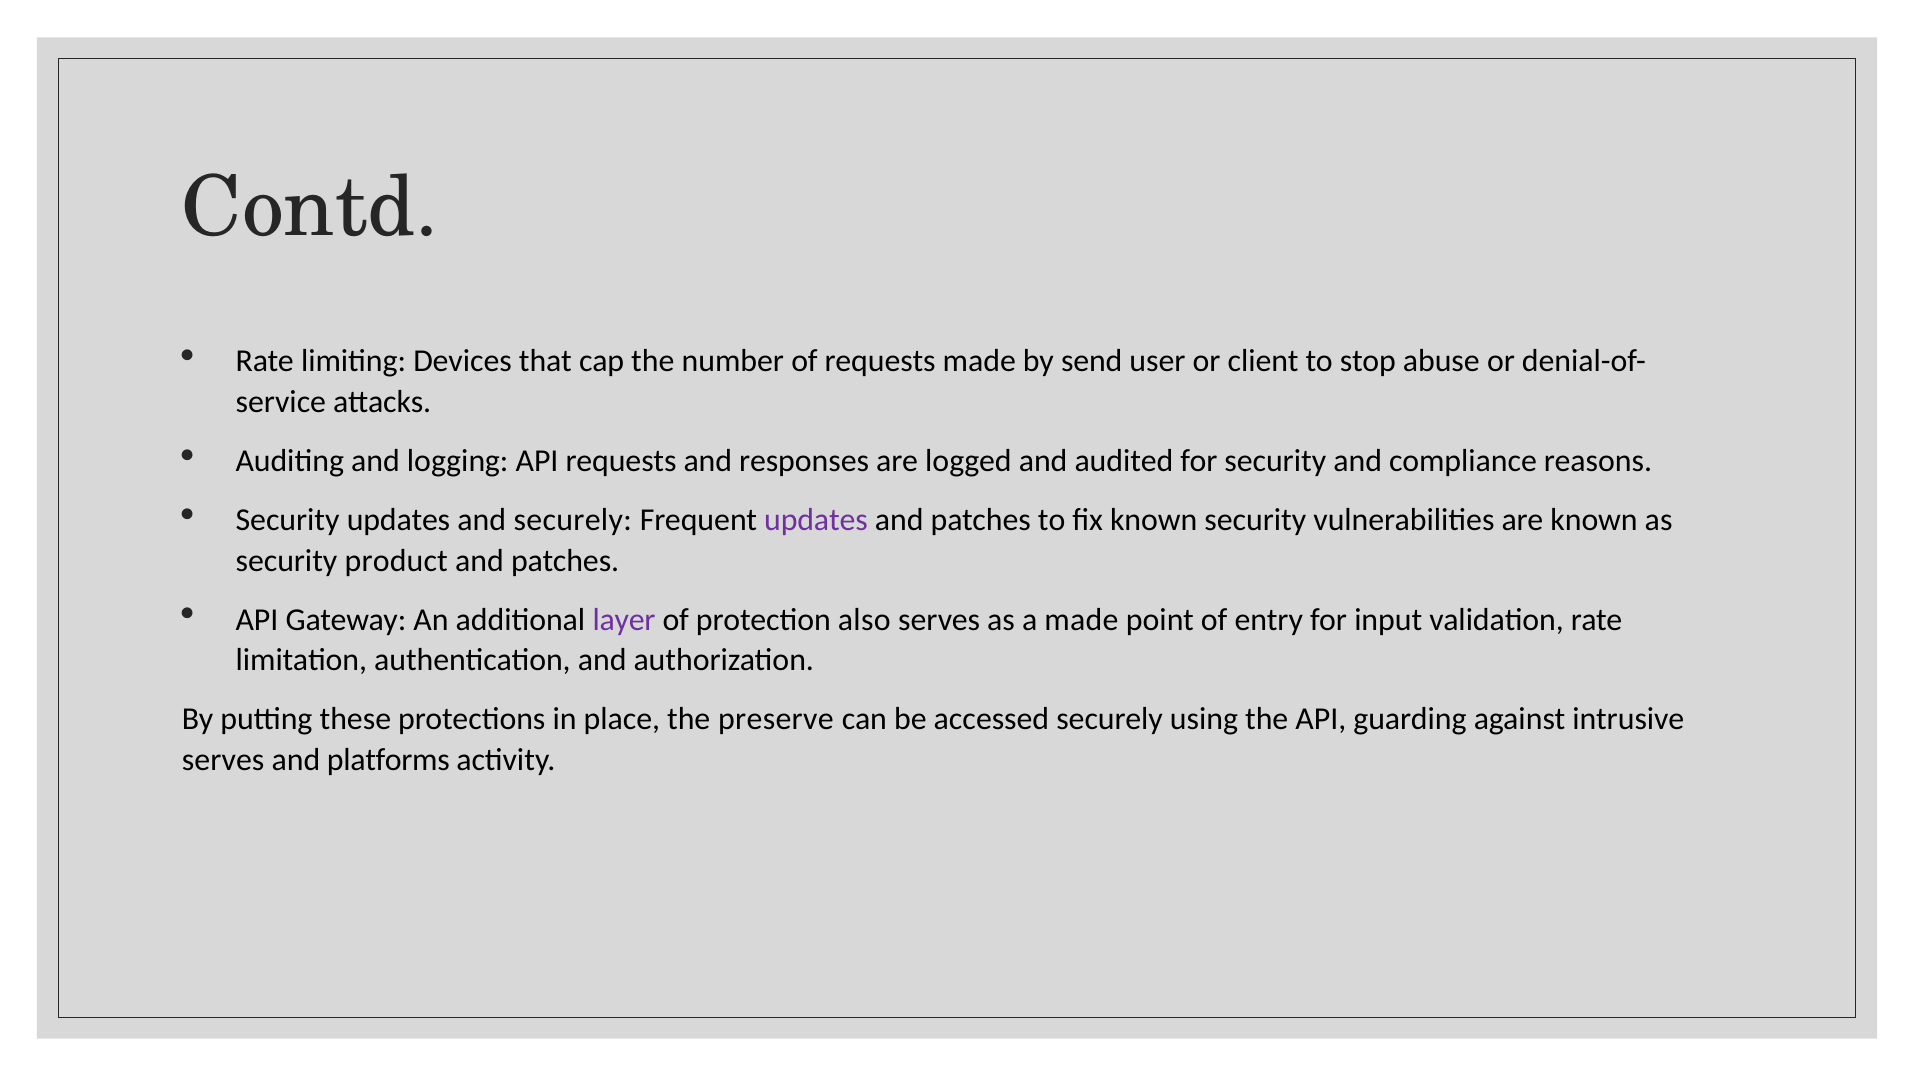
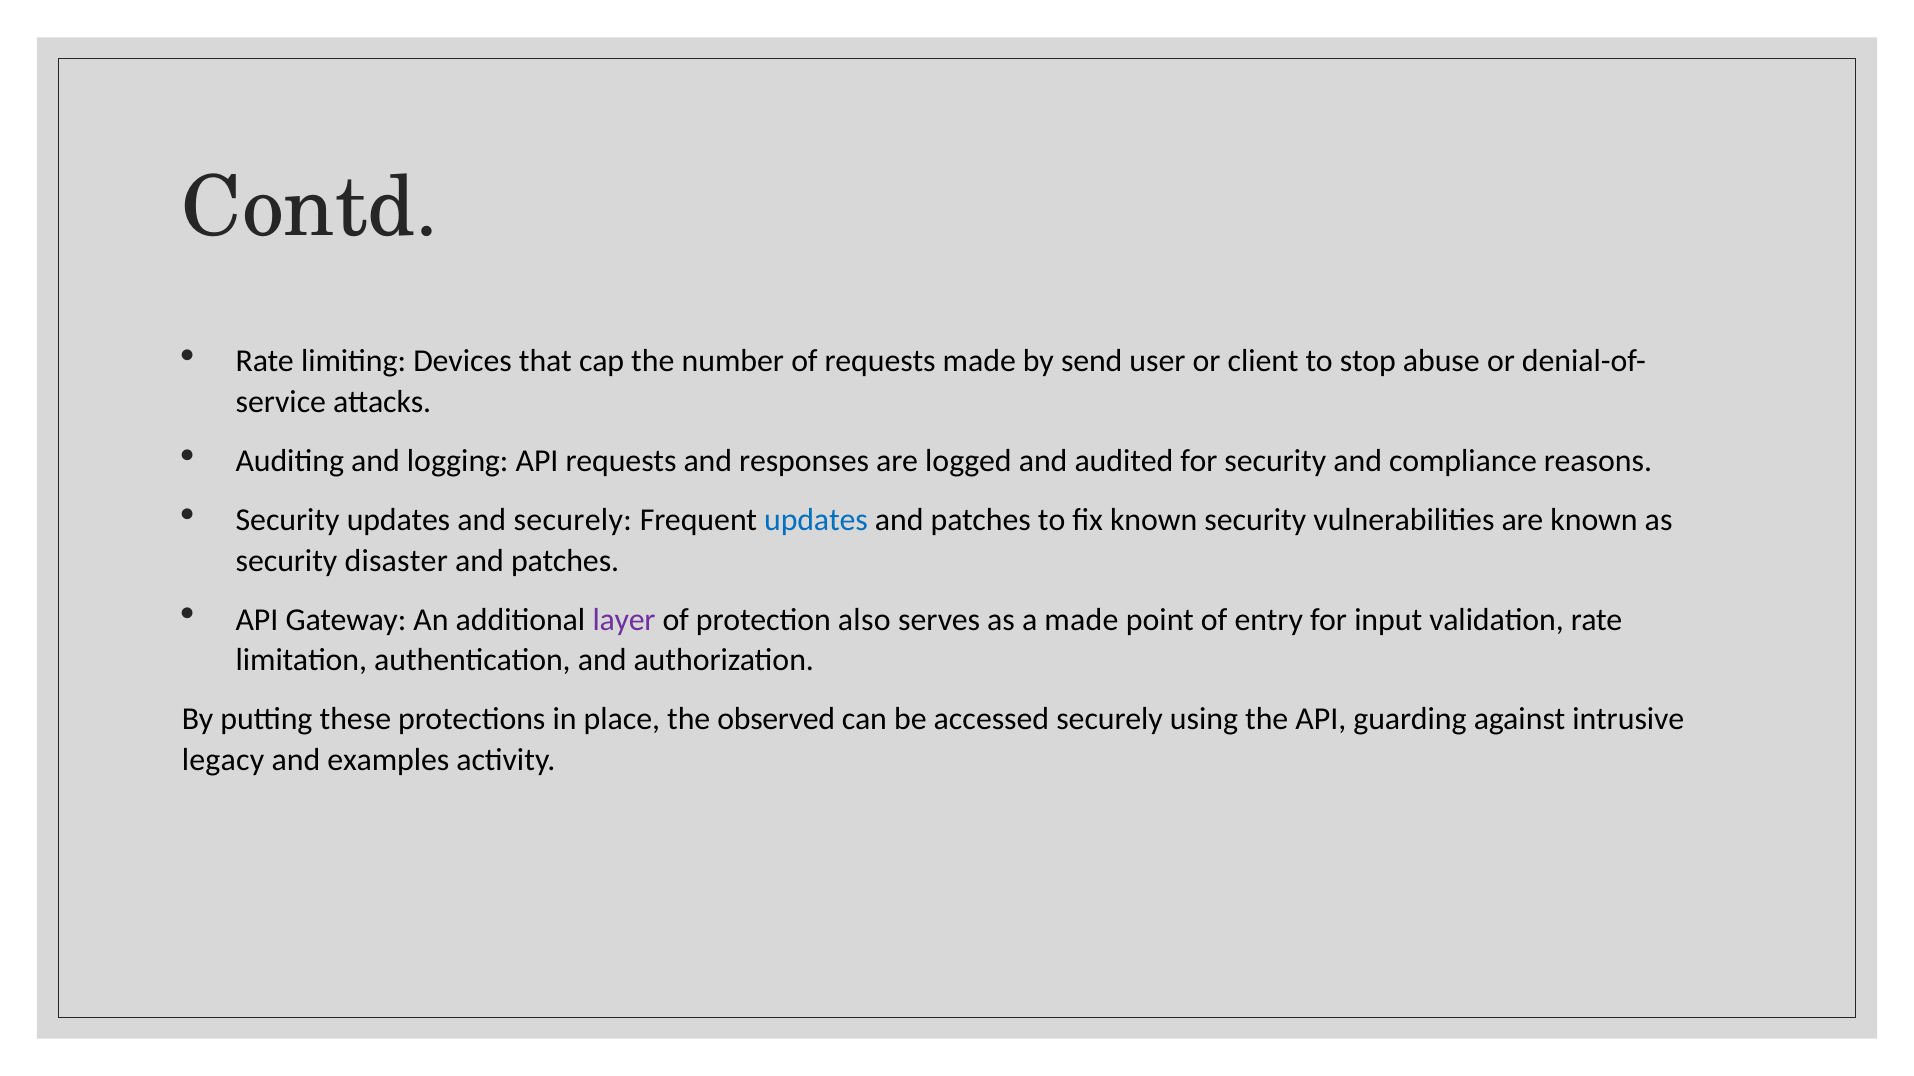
updates colour: purple -> blue (816, 520)
product: product -> disaster (396, 561)
preserve: preserve -> observed (776, 720)
serves: serves -> legacy (223, 761)
platforms: platforms -> examples (388, 761)
